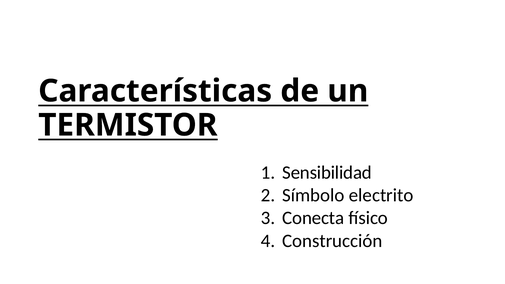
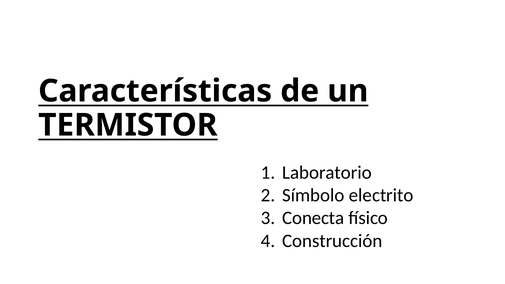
Sensibilidad: Sensibilidad -> Laboratorio (327, 173)
